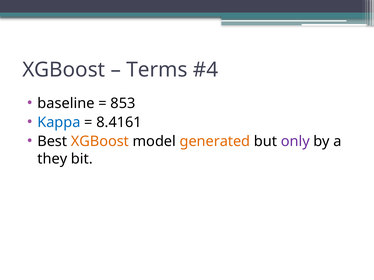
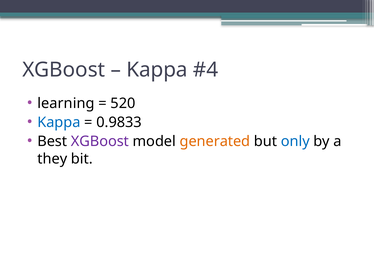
Terms: Terms -> Kappa (157, 70)
baseline: baseline -> learning (66, 104)
853: 853 -> 520 (123, 104)
8.4161: 8.4161 -> 0.9833 (119, 123)
XGBoost colour: orange -> purple (100, 142)
only colour: purple -> blue (295, 142)
